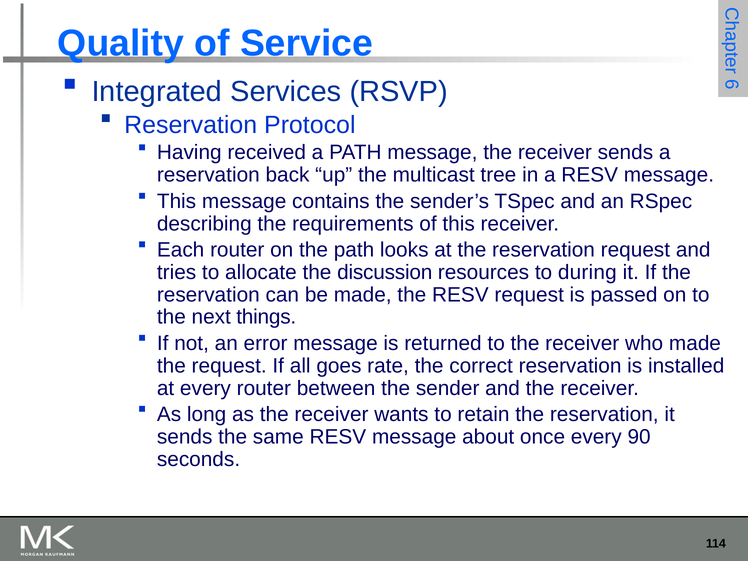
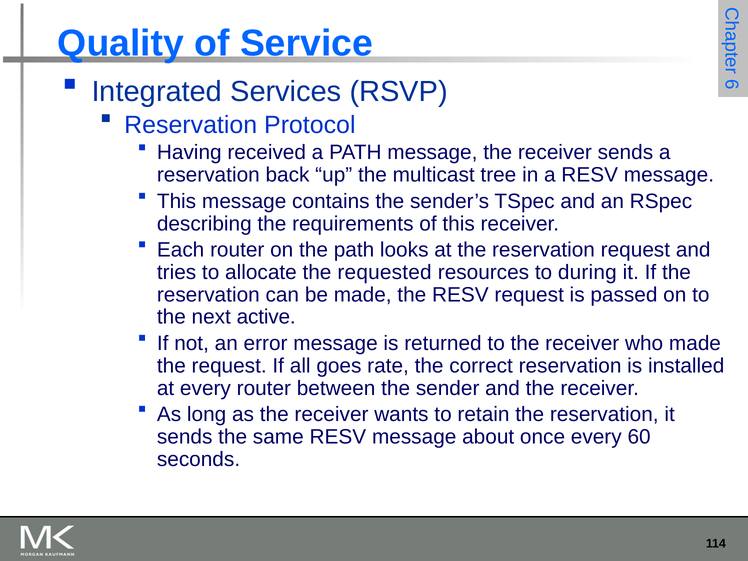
discussion: discussion -> requested (385, 272)
things: things -> active (266, 317)
90: 90 -> 60 (639, 437)
